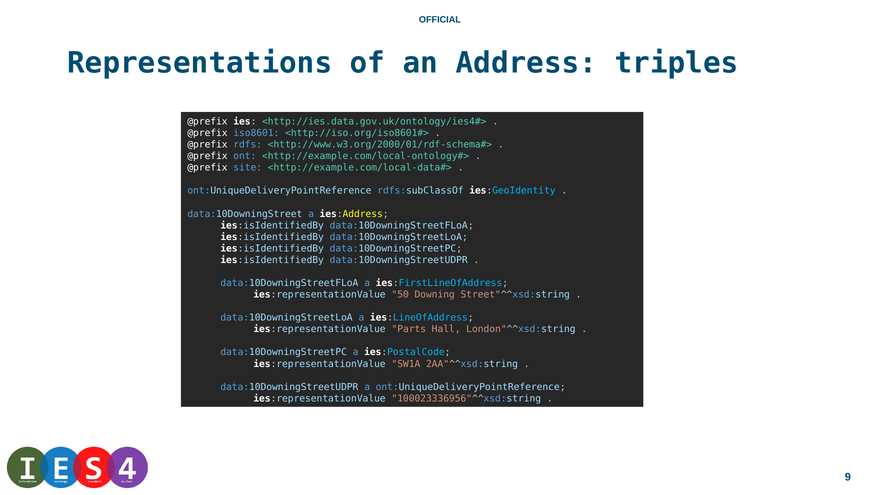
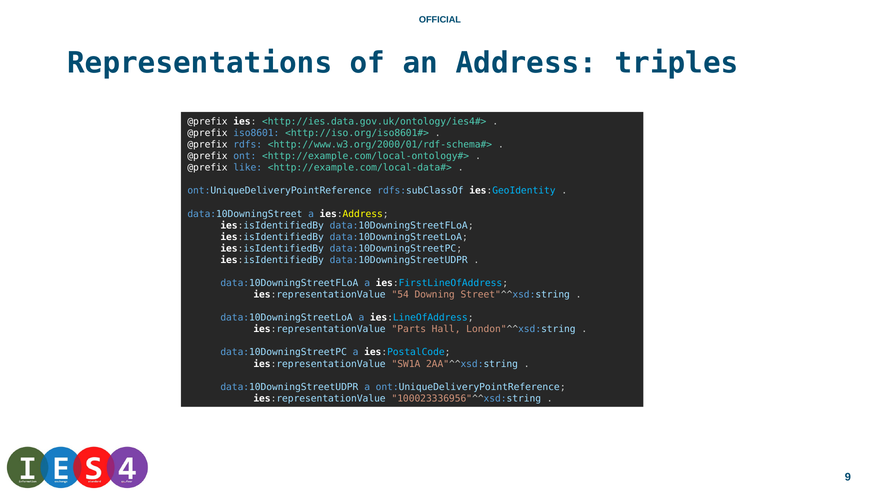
site: site -> like (248, 168)
50: 50 -> 54 (400, 295)
